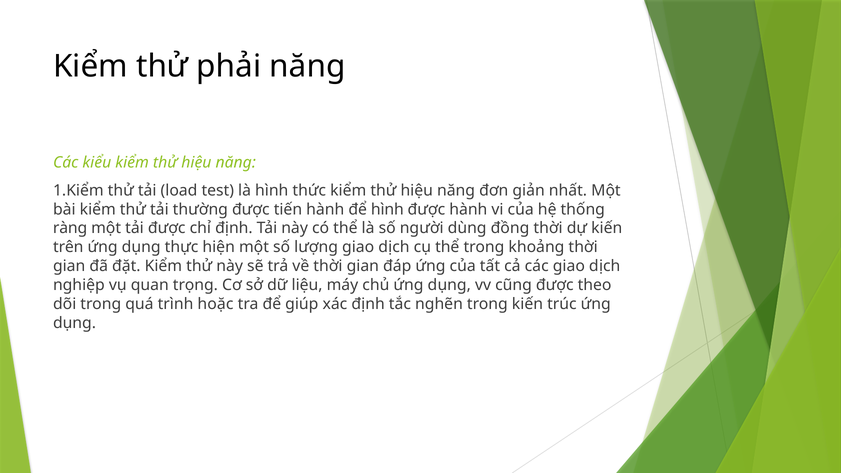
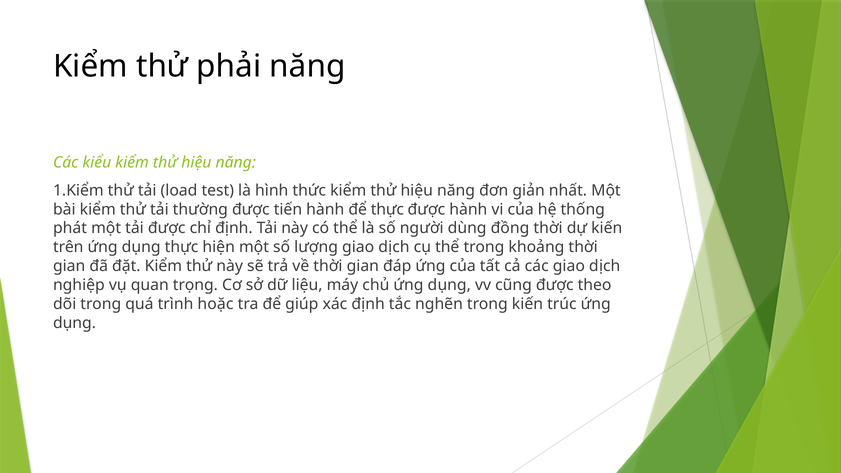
để hình: hình -> thực (387, 209)
ràng: ràng -> phát (70, 228)
